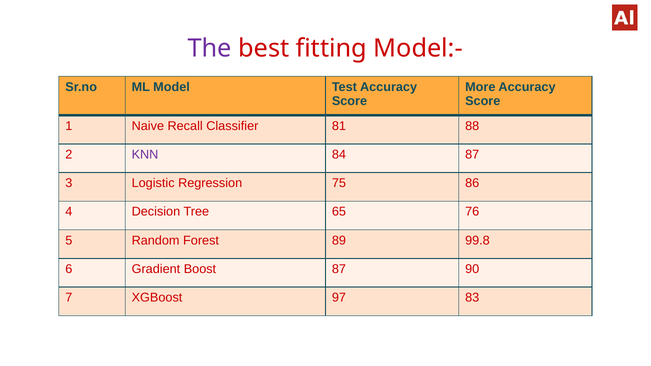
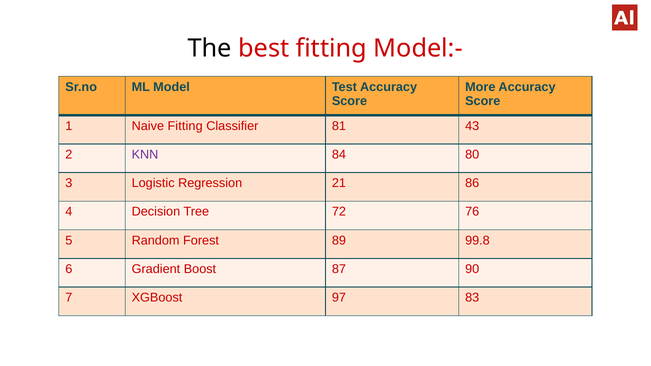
The colour: purple -> black (210, 48)
Naive Recall: Recall -> Fitting (185, 126)
88: 88 -> 43 (472, 126)
84 87: 87 -> 80 (472, 155)
75: 75 -> 21 (339, 183)
65: 65 -> 72 (339, 212)
